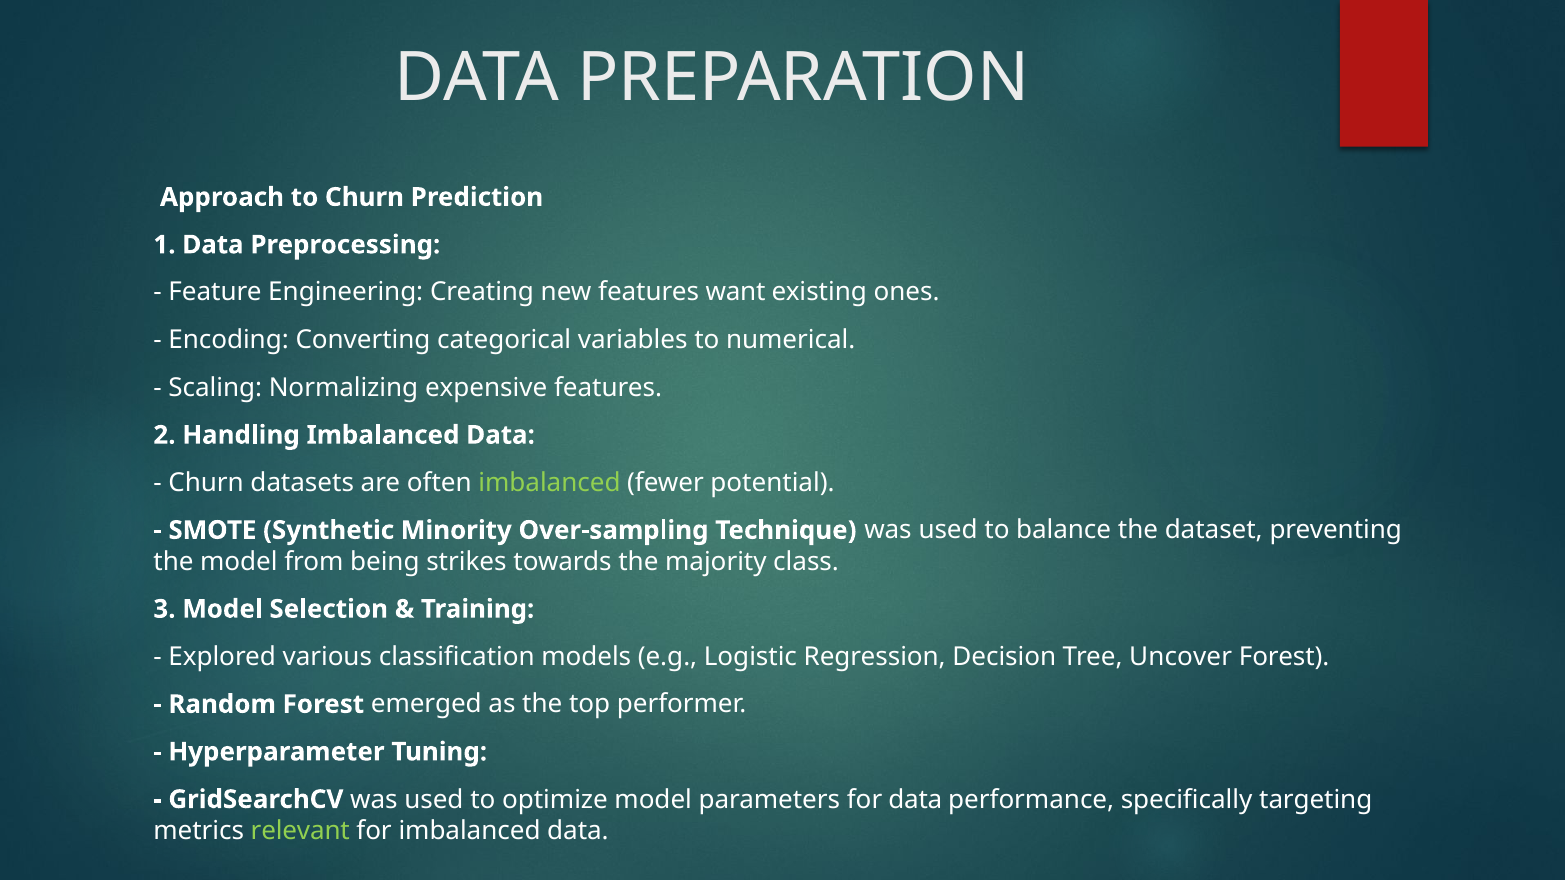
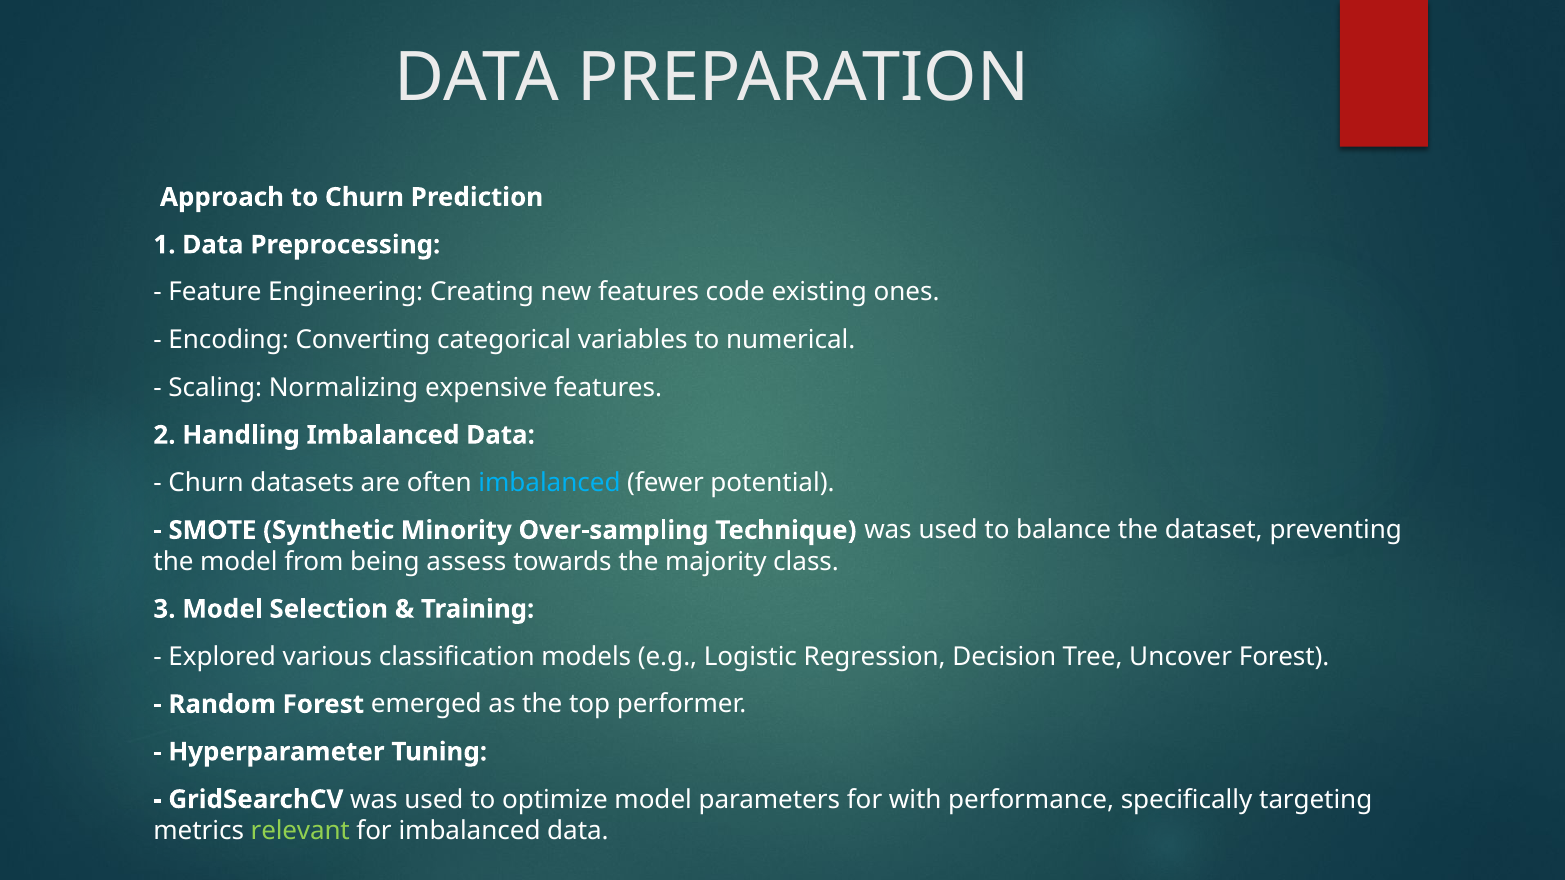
want: want -> code (735, 292)
imbalanced colour: light green -> light blue (549, 483)
strikes: strikes -> assess (466, 562)
for data: data -> with (915, 800)
